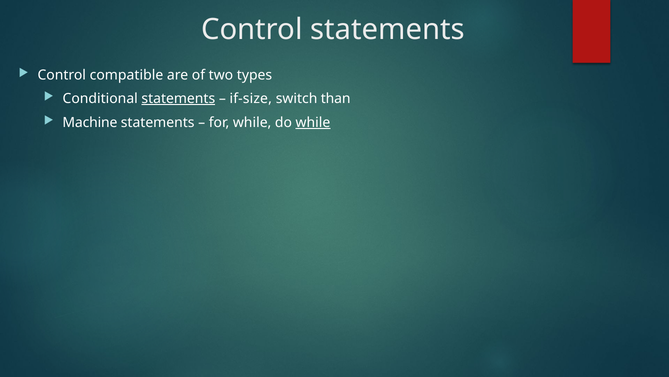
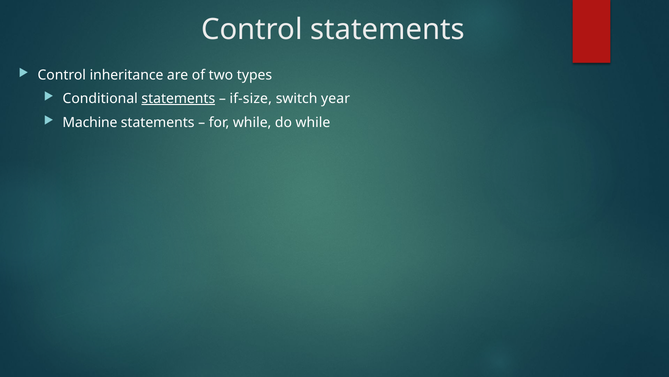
compatible: compatible -> inheritance (127, 75)
than: than -> year (336, 98)
while underline: present -> none (313, 122)
